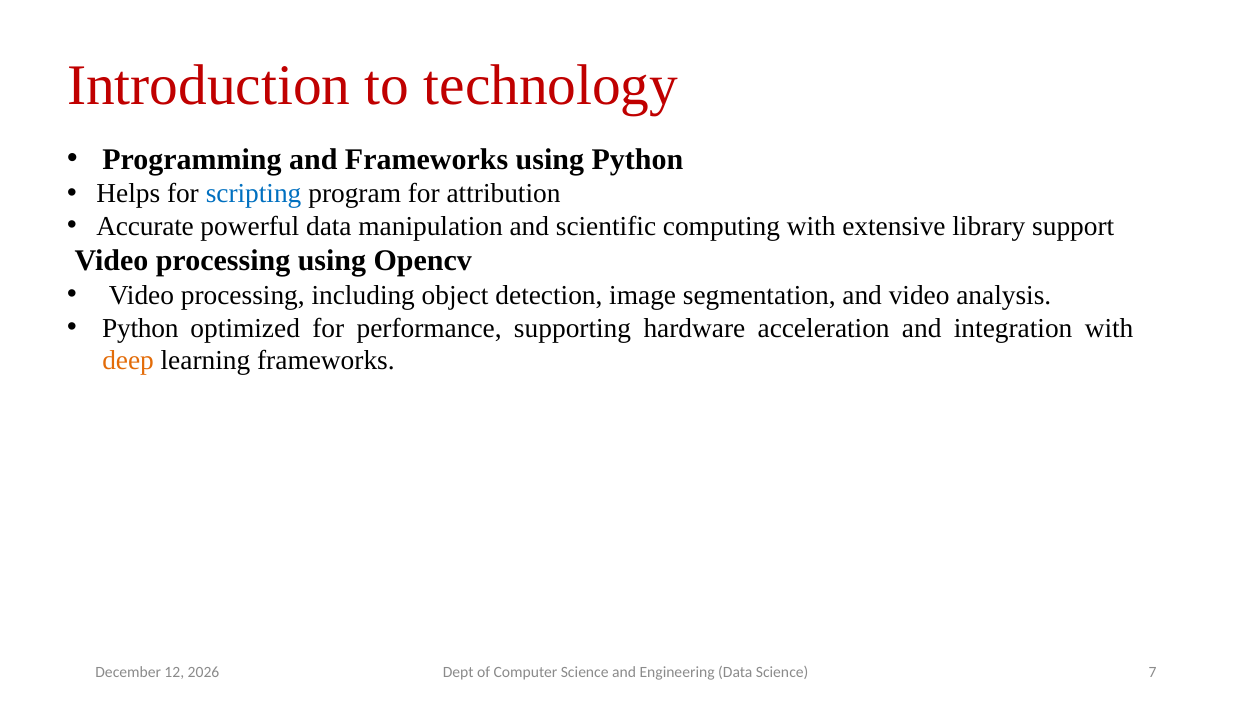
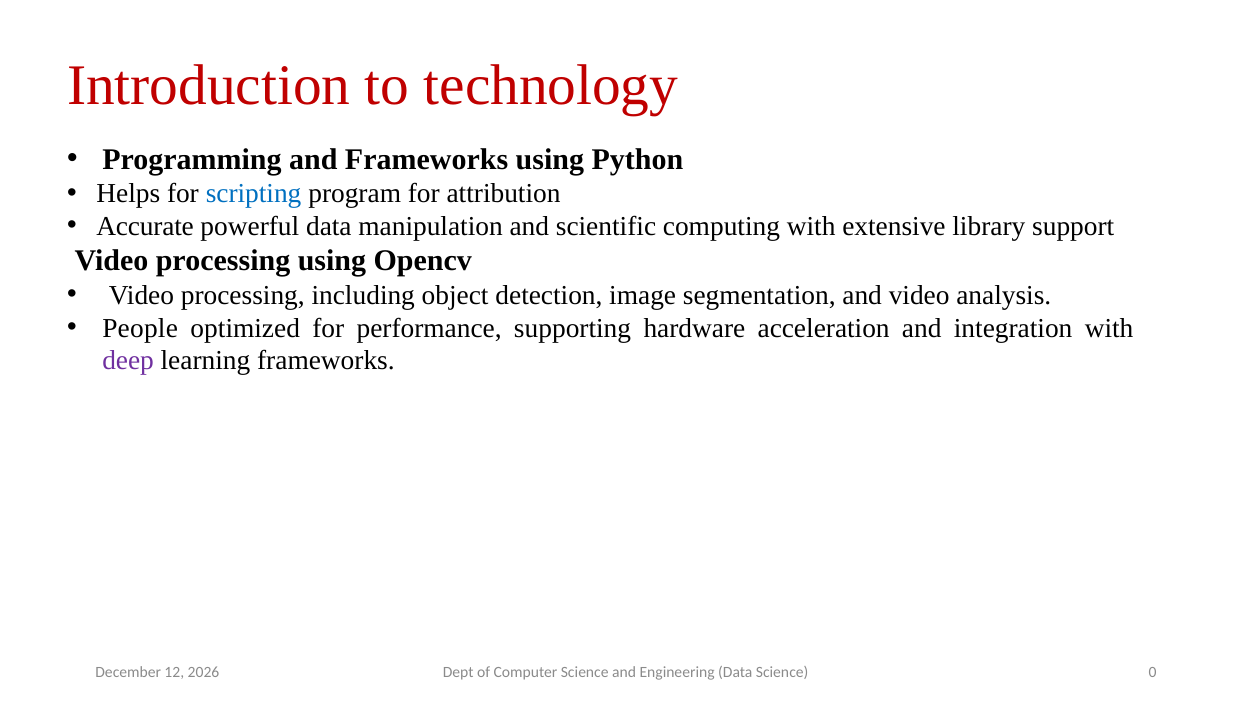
Python: Python -> People (140, 328)
deep colour: orange -> purple (128, 361)
7: 7 -> 0 (1153, 672)
